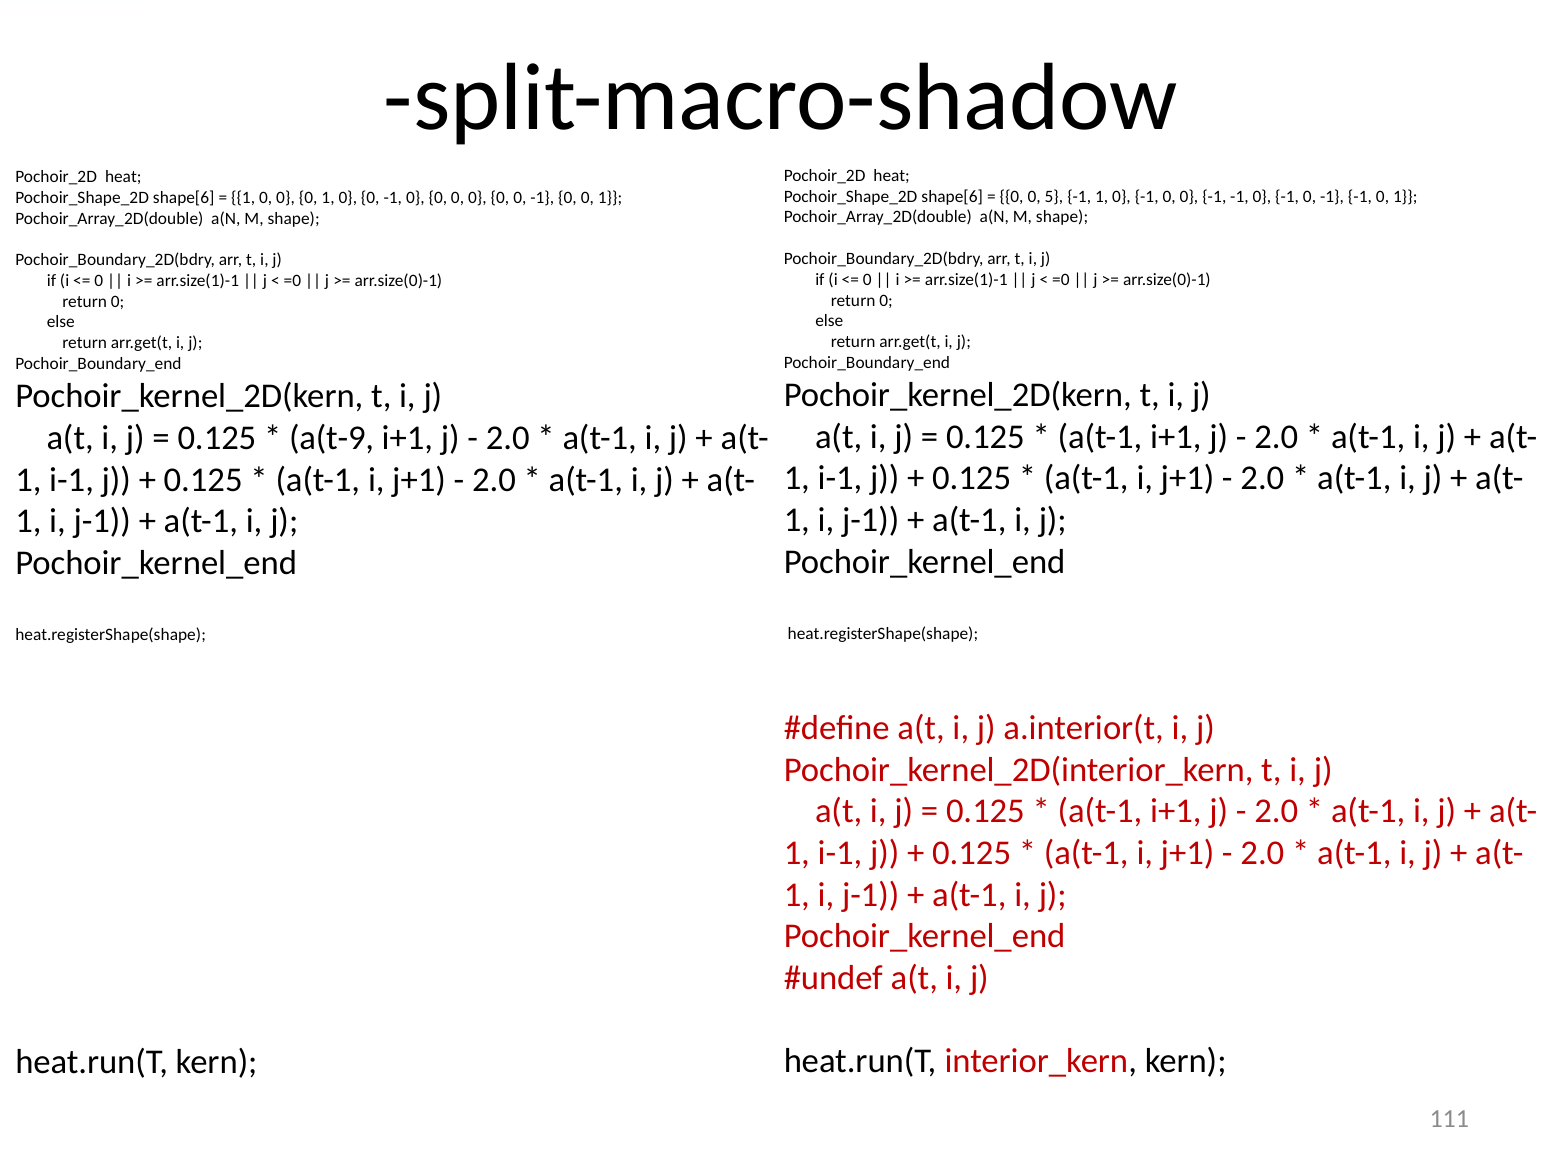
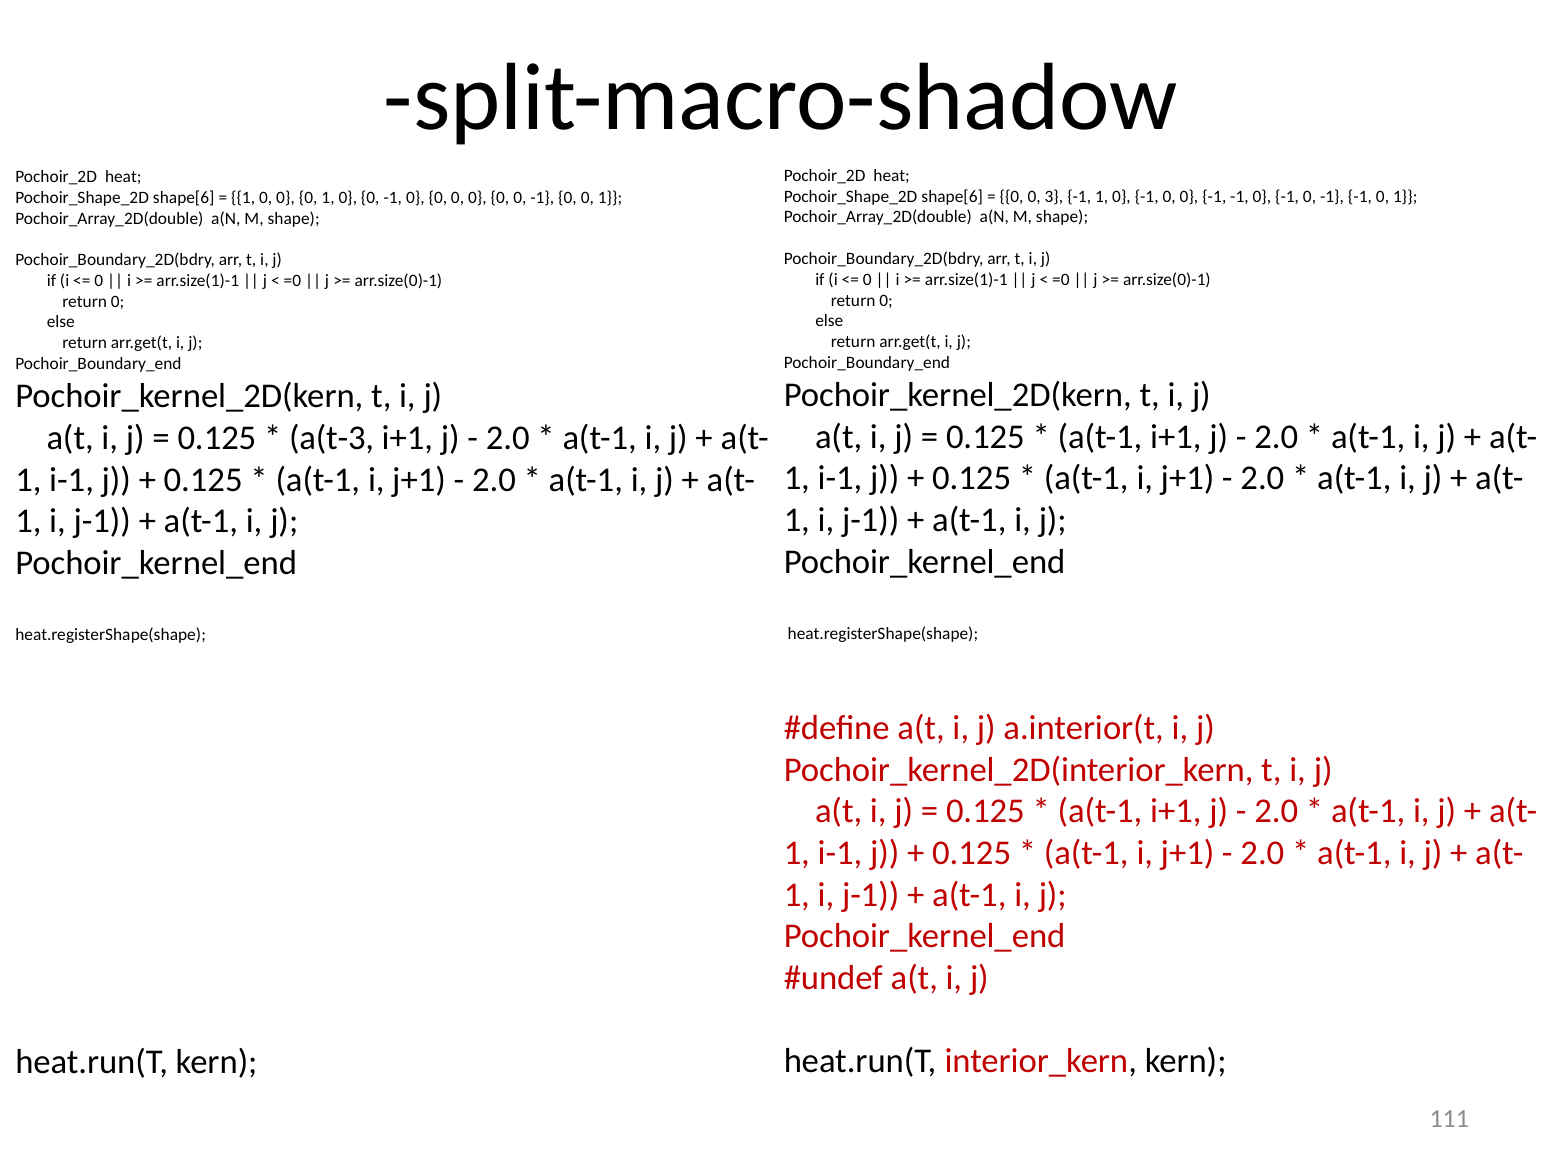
5: 5 -> 3 (1054, 196)
a(t-9: a(t-9 -> a(t-3 (332, 438)
